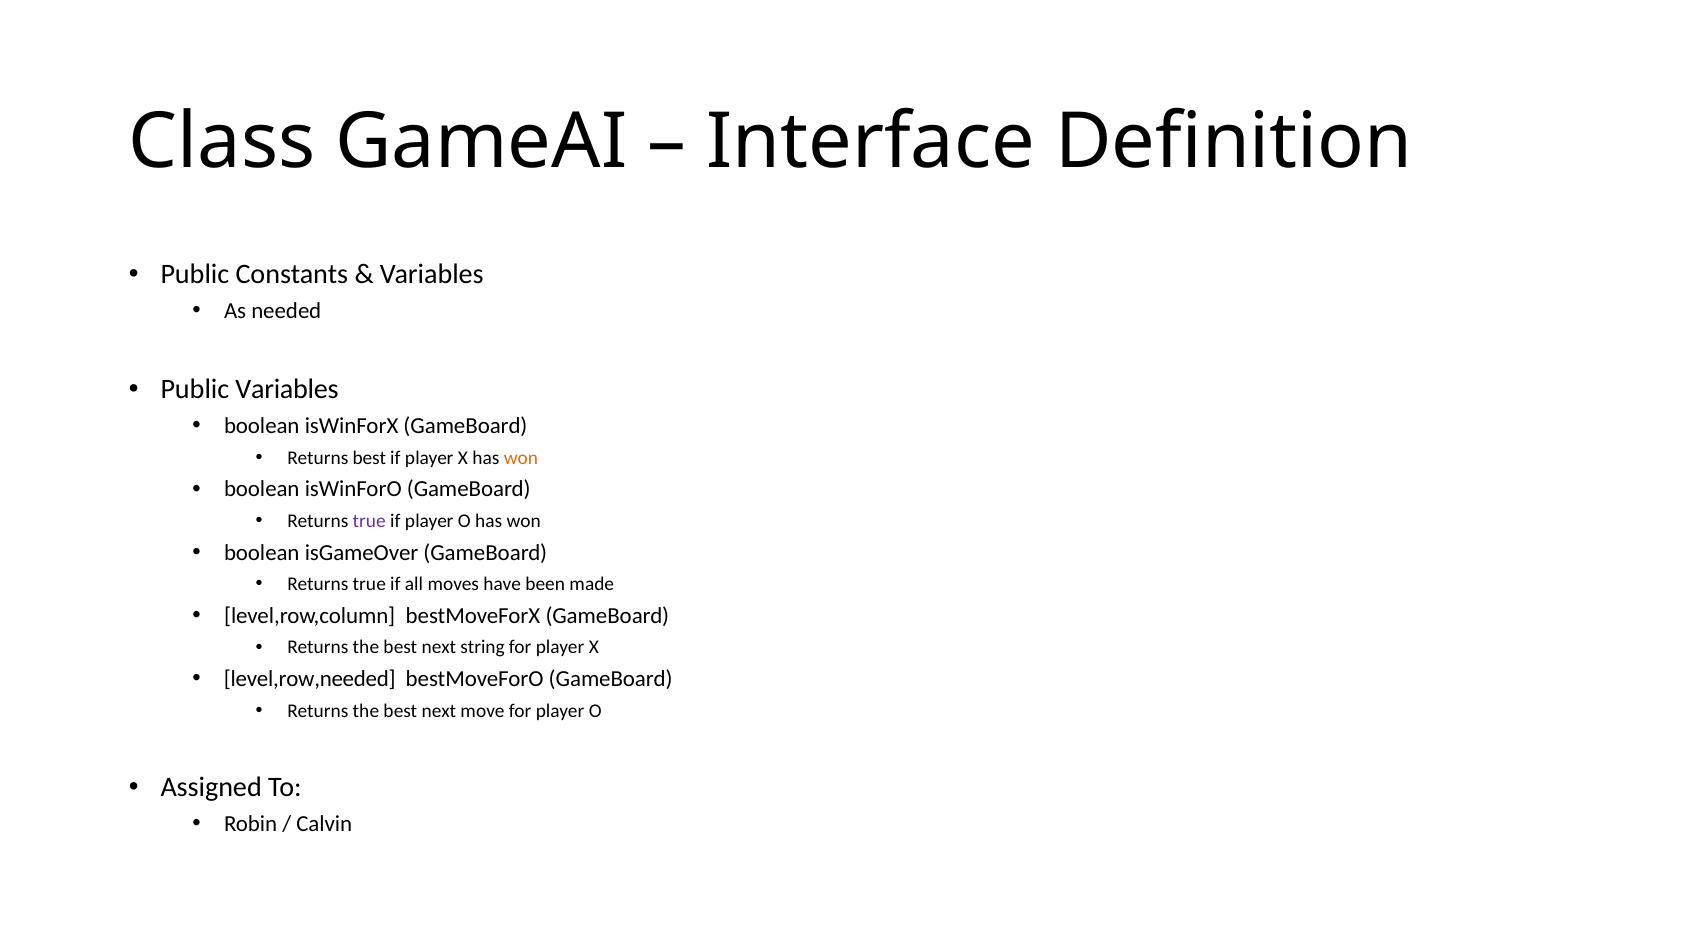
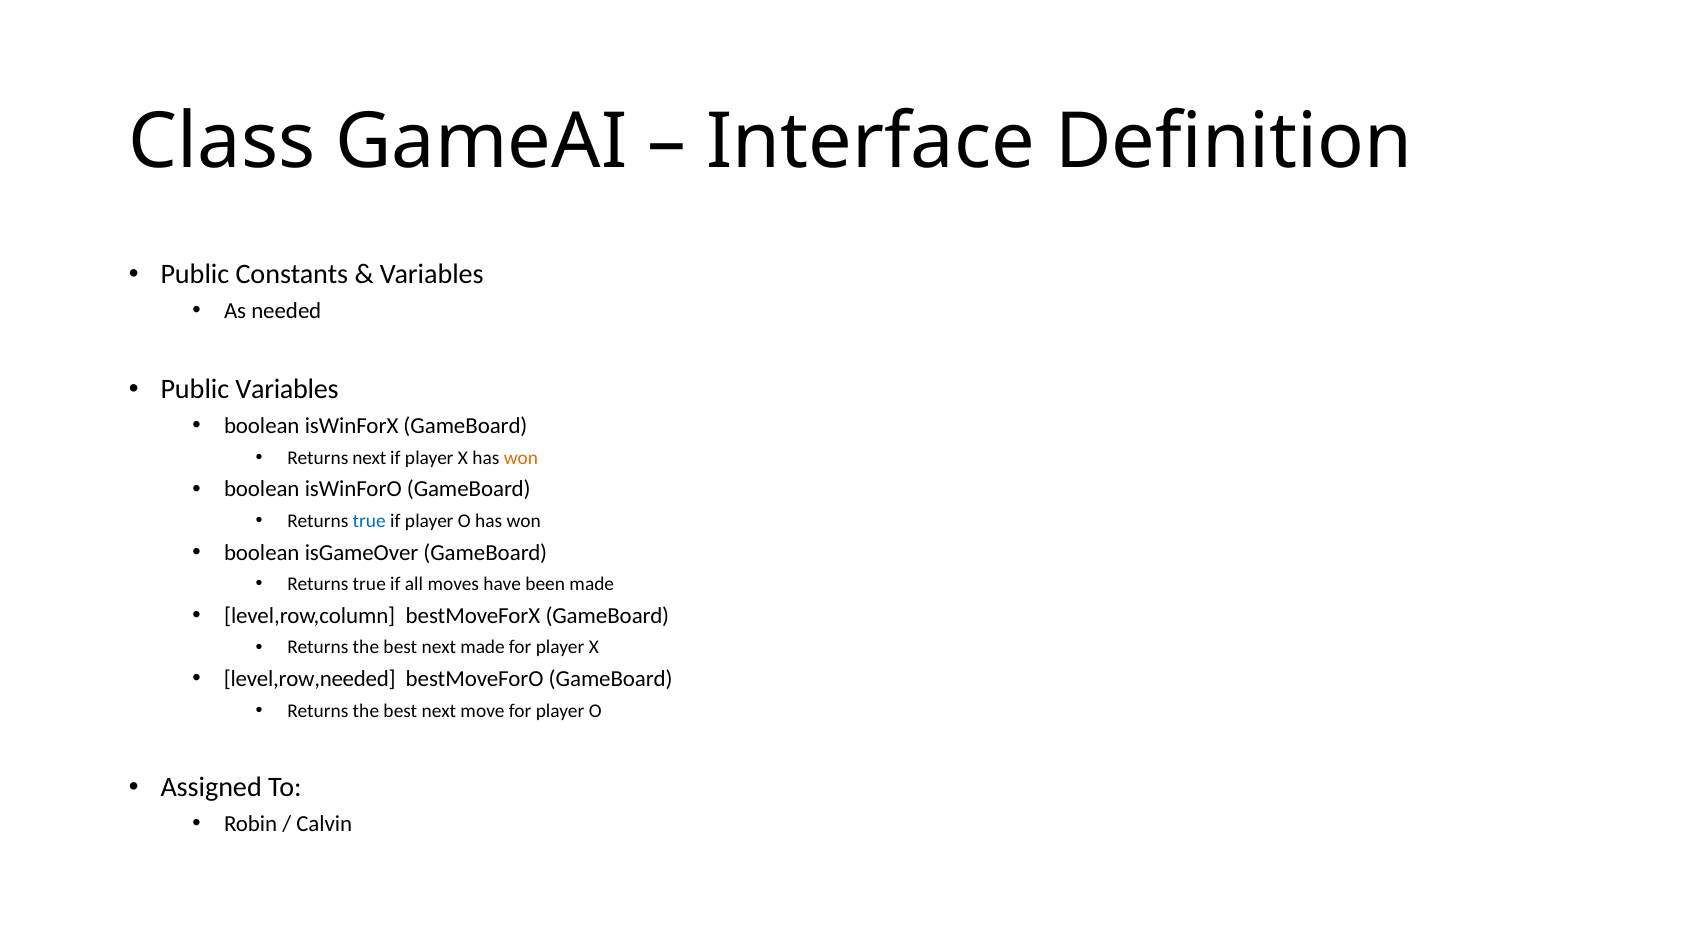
Returns best: best -> next (369, 458)
true colour: purple -> blue (369, 521)
next string: string -> made (483, 648)
